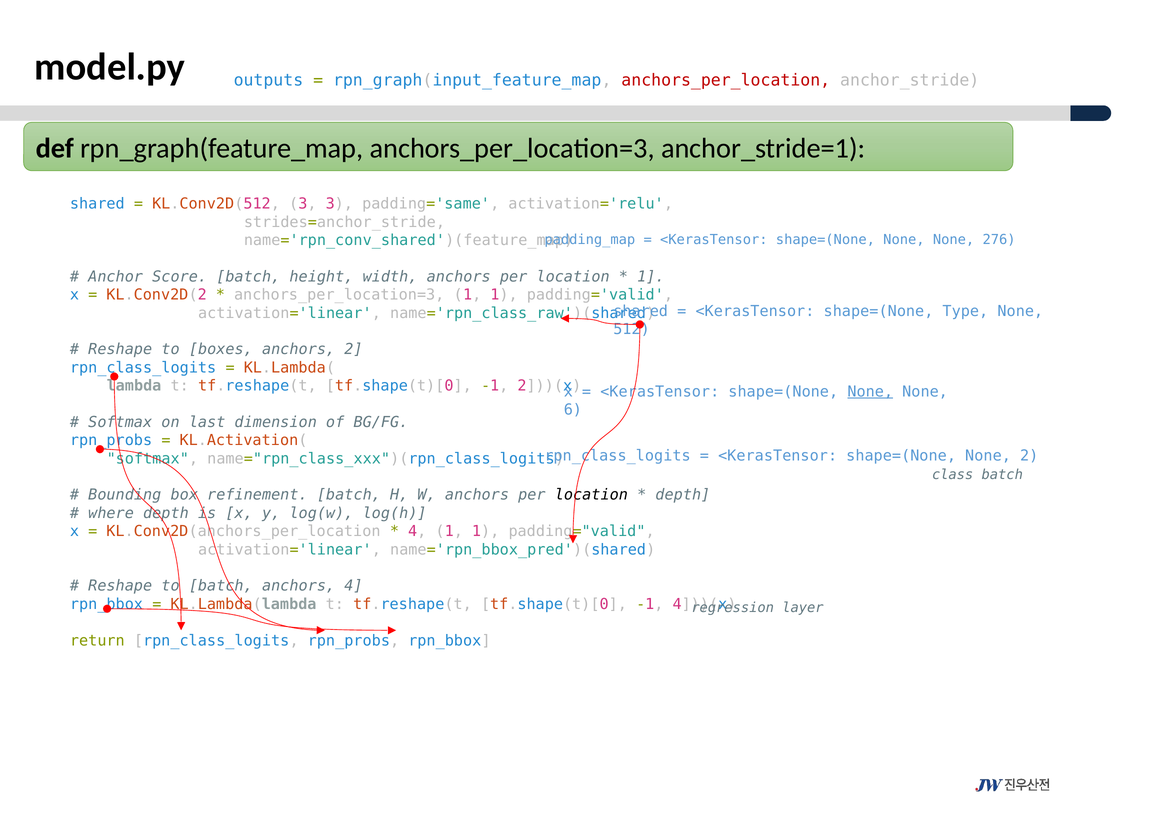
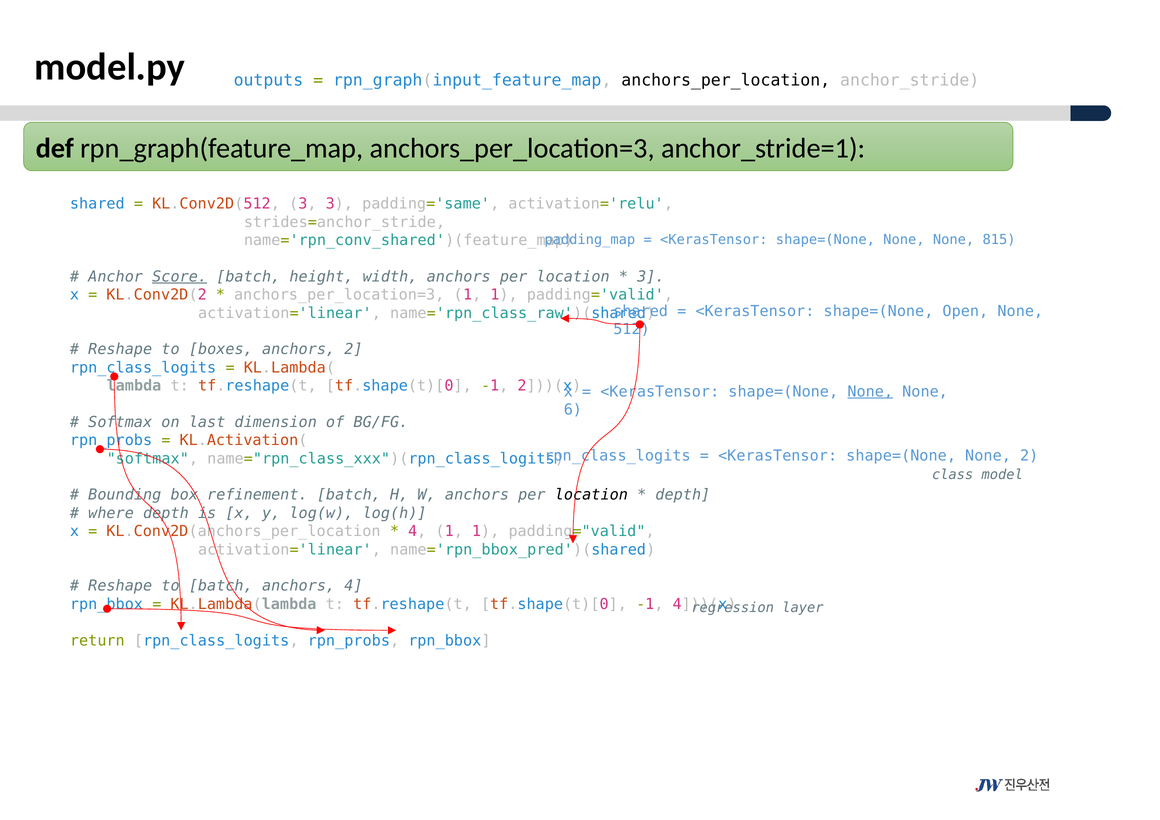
anchors_per_location colour: red -> black (726, 80)
276: 276 -> 815 (999, 240)
Score underline: none -> present (180, 277)
1: 1 -> 3 (651, 277)
Type: Type -> Open (965, 311)
class batch: batch -> model (1002, 475)
